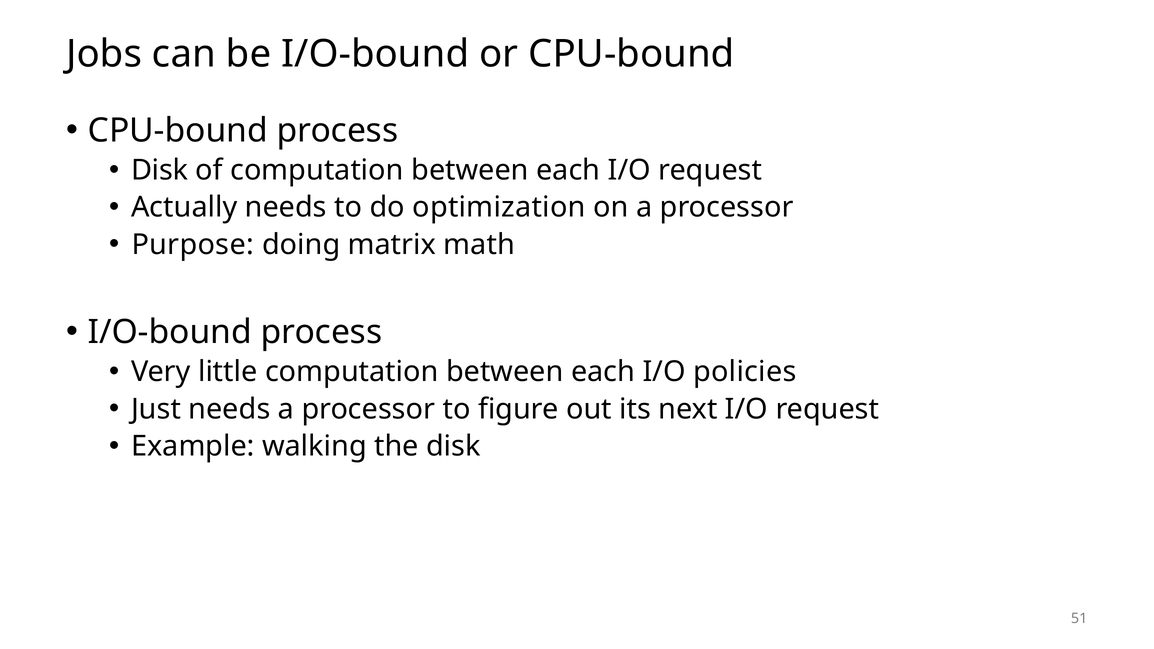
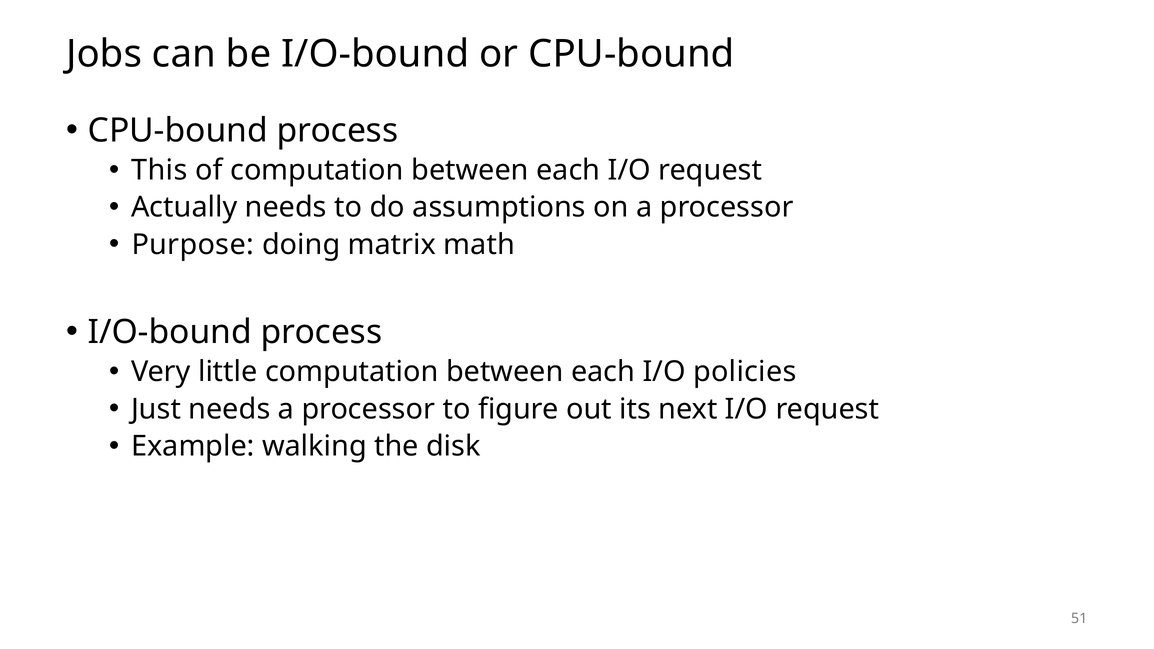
Disk: Disk -> This (159, 170)
optimization: optimization -> assumptions (499, 207)
